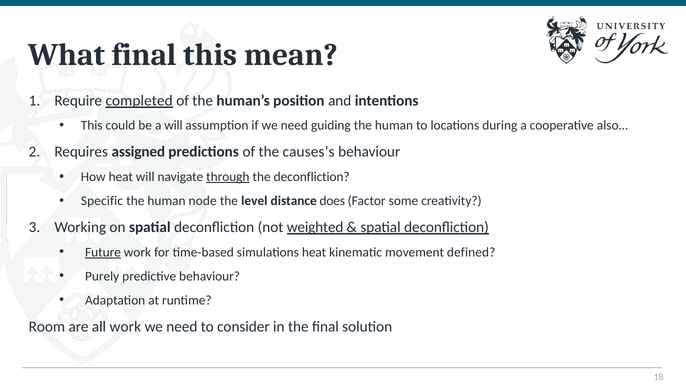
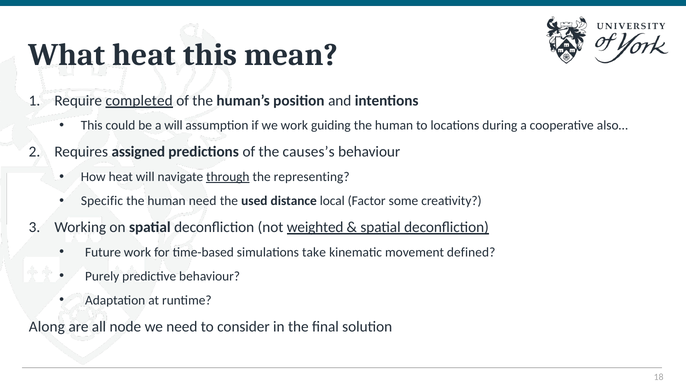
What final: final -> heat (144, 55)
if we need: need -> work (294, 126)
the deconfliction: deconfliction -> representing (312, 177)
human node: node -> need (203, 201)
level: level -> used (254, 201)
does: does -> local (332, 201)
Future underline: present -> none (103, 252)
simulations heat: heat -> take (314, 252)
Room: Room -> Along (47, 327)
all work: work -> node (125, 327)
